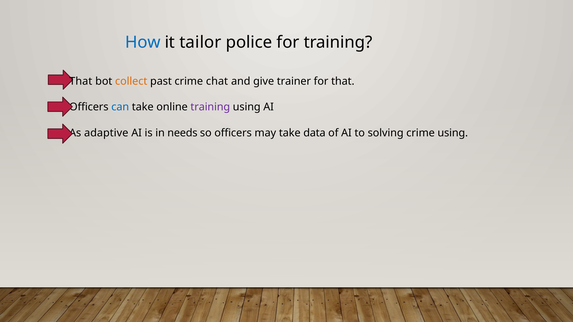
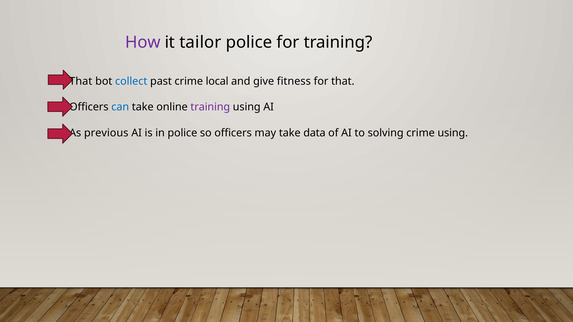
How colour: blue -> purple (143, 42)
collect colour: orange -> blue (131, 81)
chat: chat -> local (217, 81)
trainer: trainer -> fitness (294, 81)
adaptive: adaptive -> previous (106, 133)
in needs: needs -> police (182, 133)
